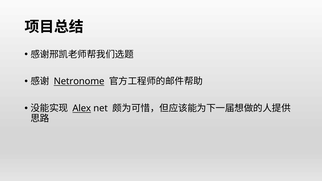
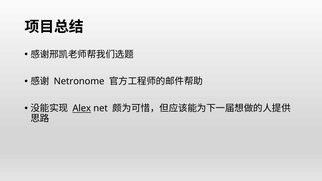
Netronome underline: present -> none (79, 81)
